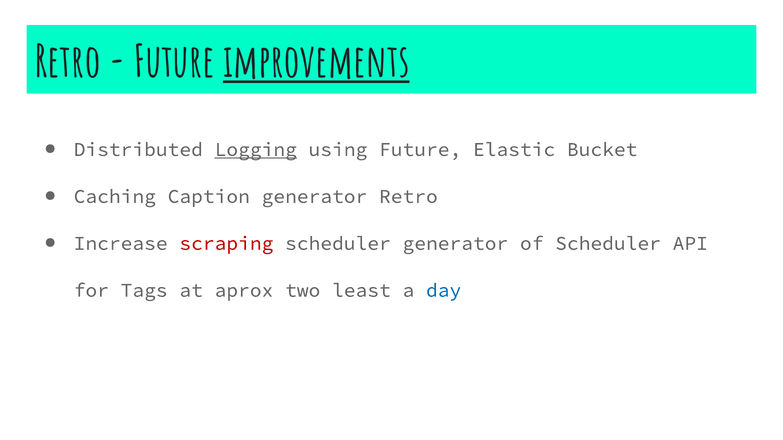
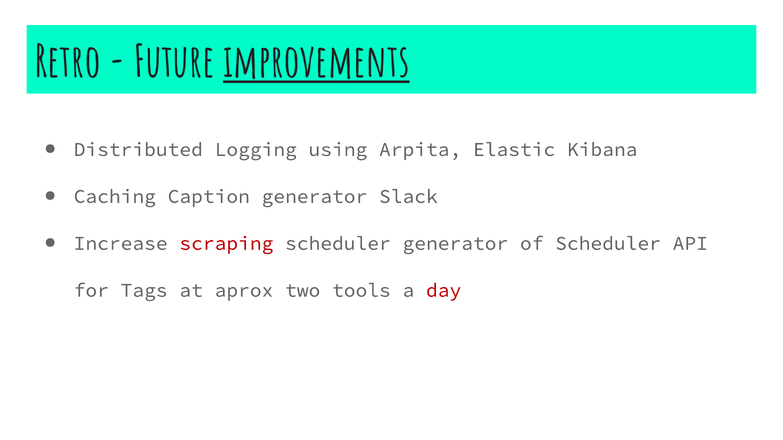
Logging underline: present -> none (256, 150)
using Future: Future -> Arpita (420, 150)
Bucket: Bucket -> Kibana (602, 150)
generator Retro: Retro -> Slack (408, 197)
least: least -> tools (361, 291)
day colour: blue -> red (444, 291)
